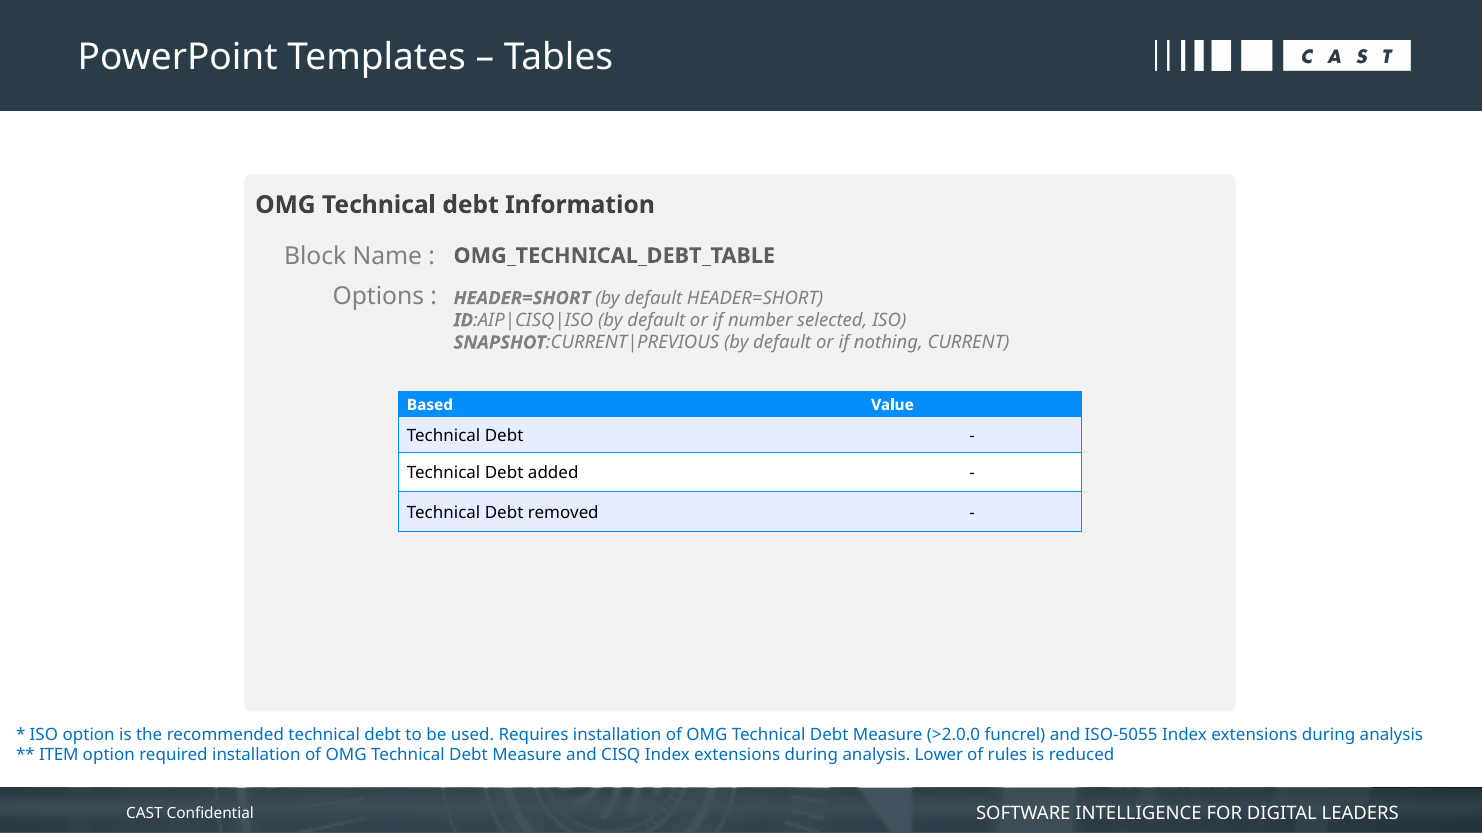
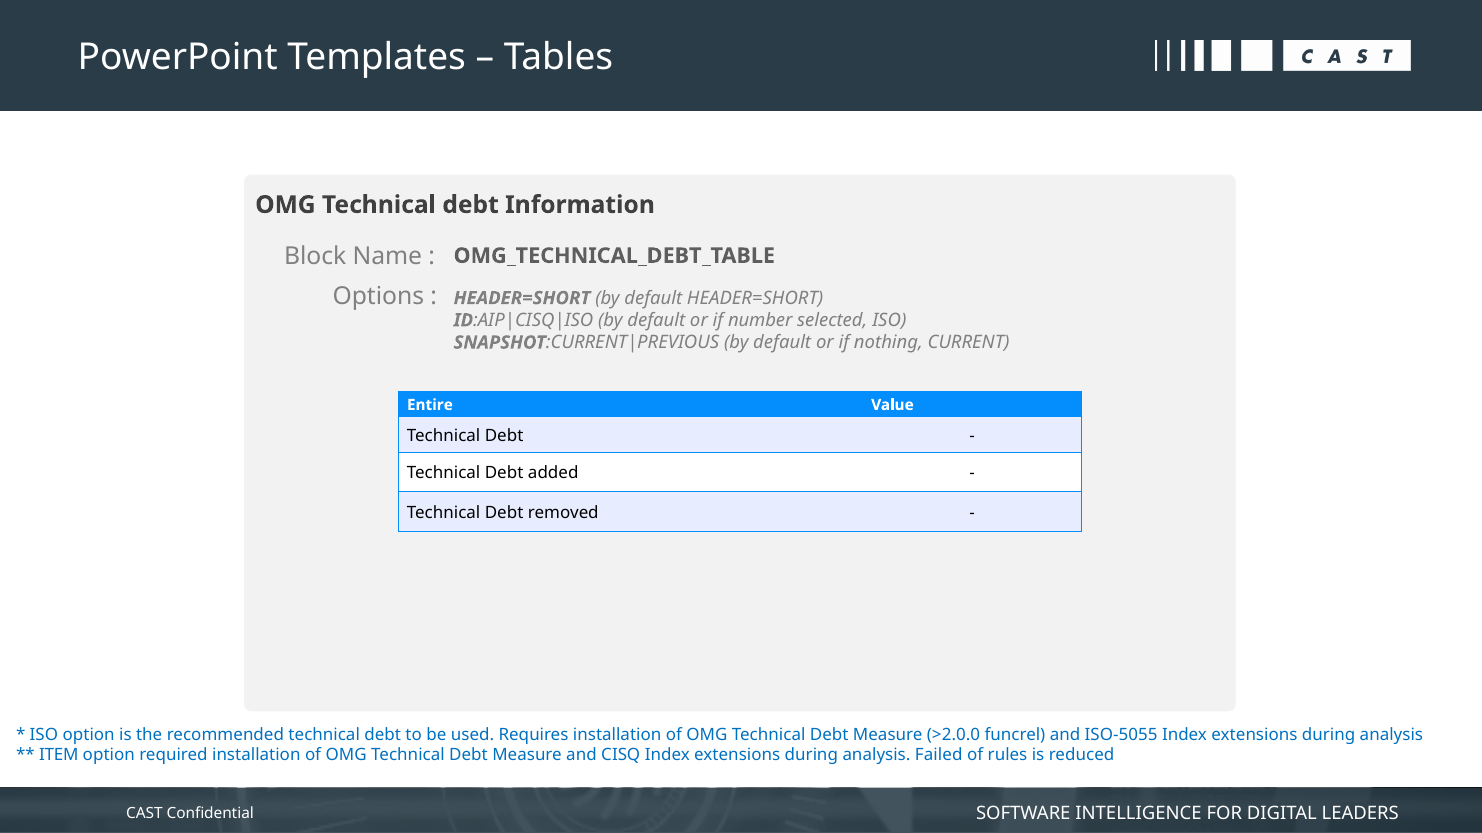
Based: Based -> Entire (430, 405)
Lower: Lower -> Failed (939, 756)
